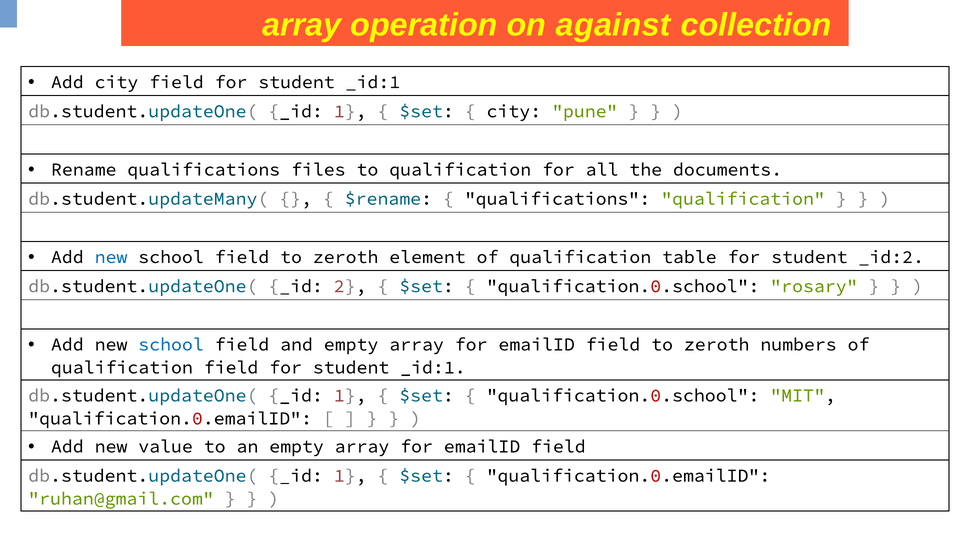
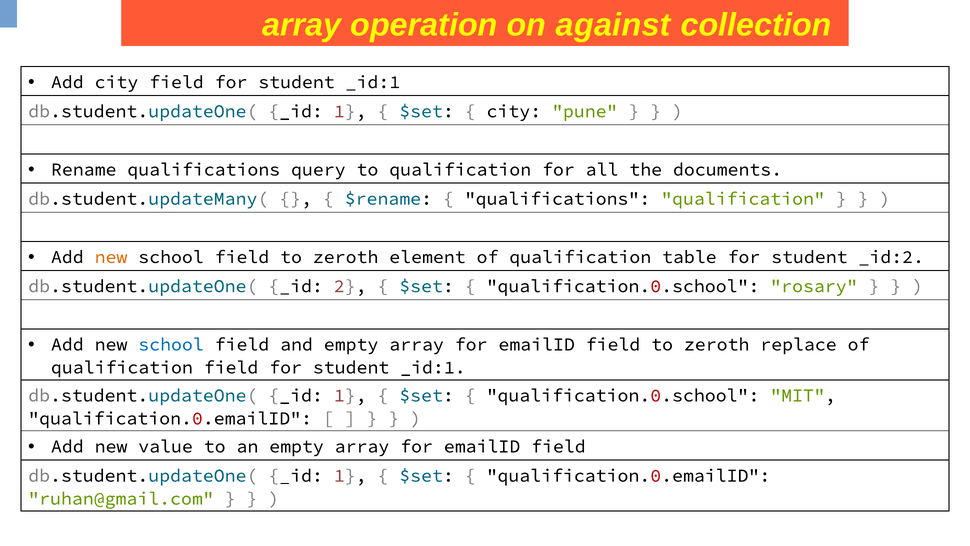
files: files -> query (318, 169)
new colour: blue -> orange (111, 257)
numbers: numbers -> replace (798, 344)
